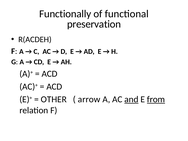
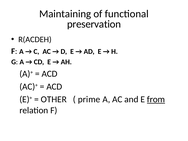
Functionally: Functionally -> Maintaining (65, 14)
arrow: arrow -> prime (89, 99)
and underline: present -> none (131, 99)
